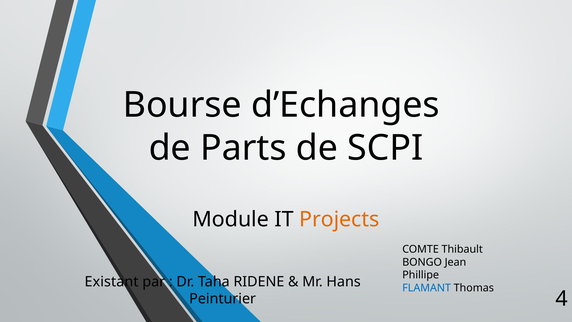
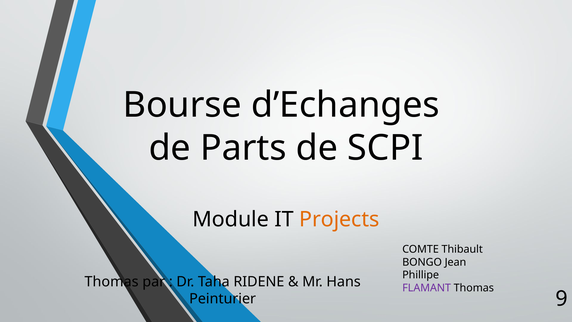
Existant: Existant -> Thomas (112, 281)
FLAMANT colour: blue -> purple (427, 288)
4: 4 -> 9 (562, 299)
